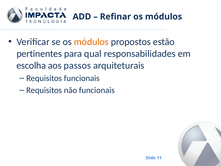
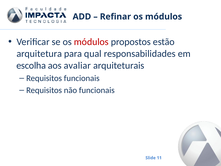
módulos colour: orange -> red (91, 42)
pertinentes: pertinentes -> arquitetura (39, 54)
passos: passos -> avaliar (77, 65)
